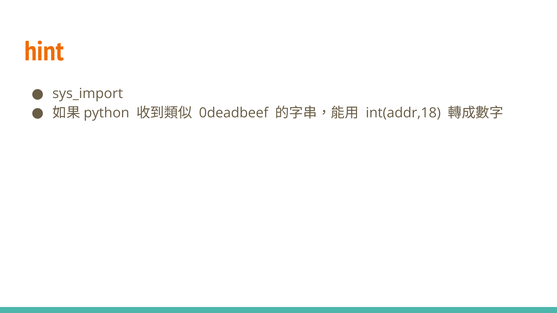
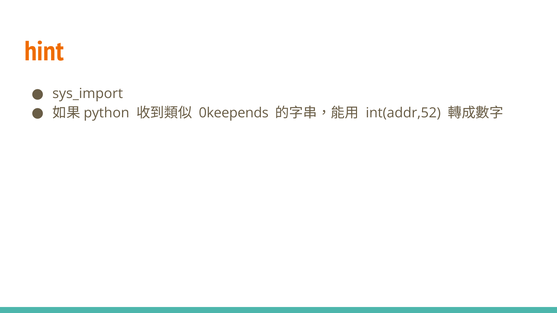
0deadbeef: 0deadbeef -> 0keepends (234, 113)
int(addr,18: int(addr,18 -> int(addr,52 (403, 113)
